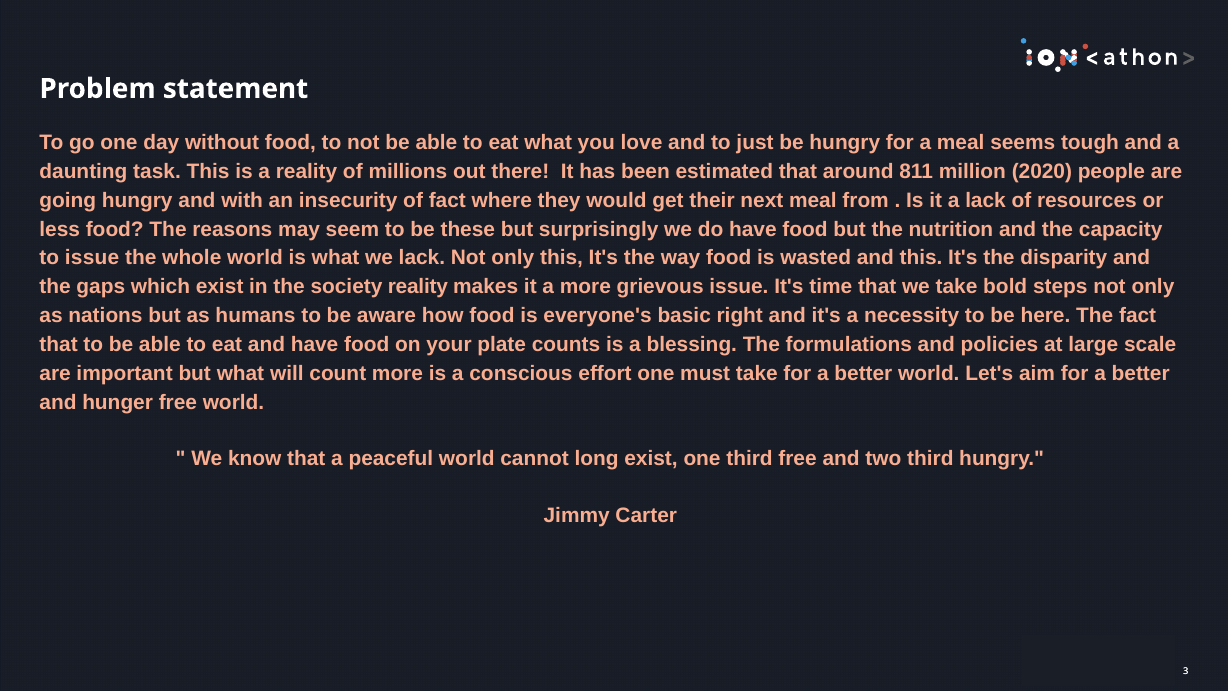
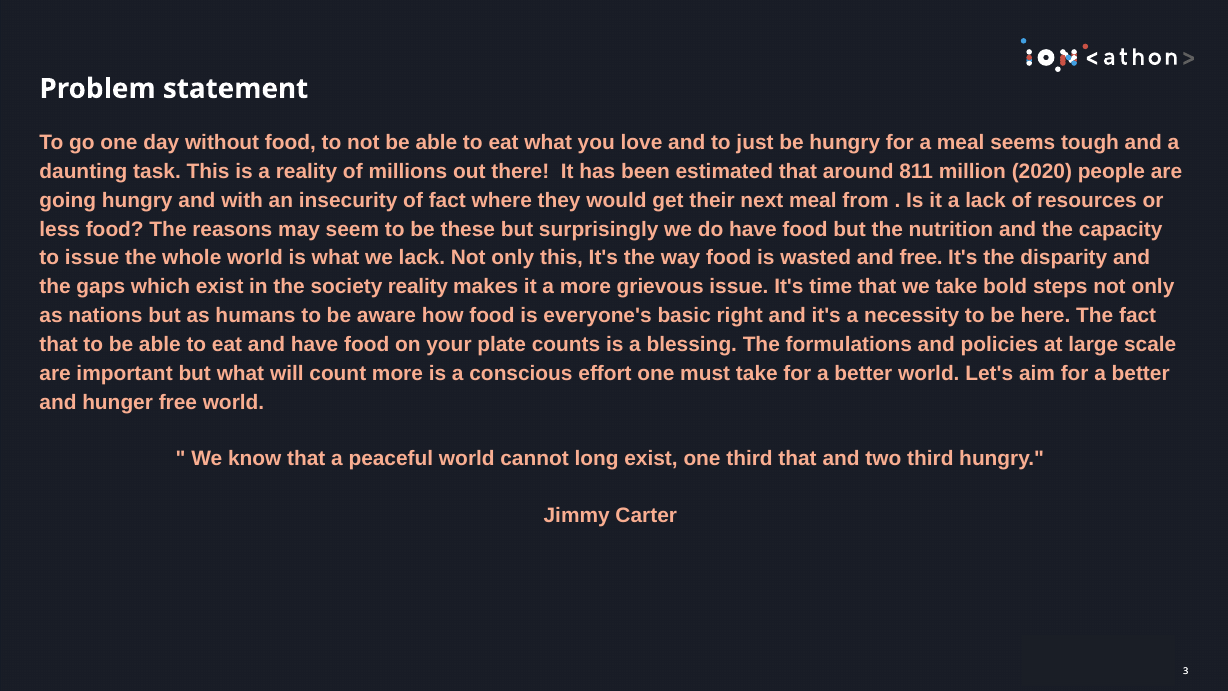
and this: this -> free (921, 258)
third free: free -> that (798, 459)
